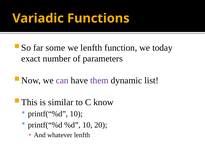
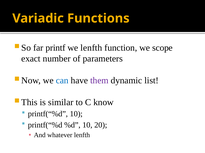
some: some -> printf (55, 48)
today: today -> scope (163, 48)
can colour: purple -> blue (62, 81)
